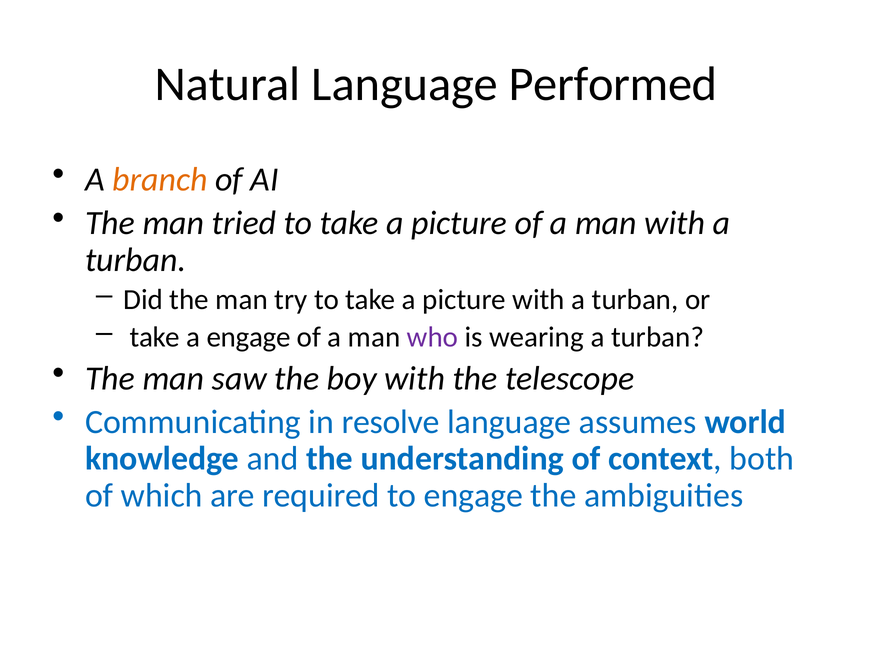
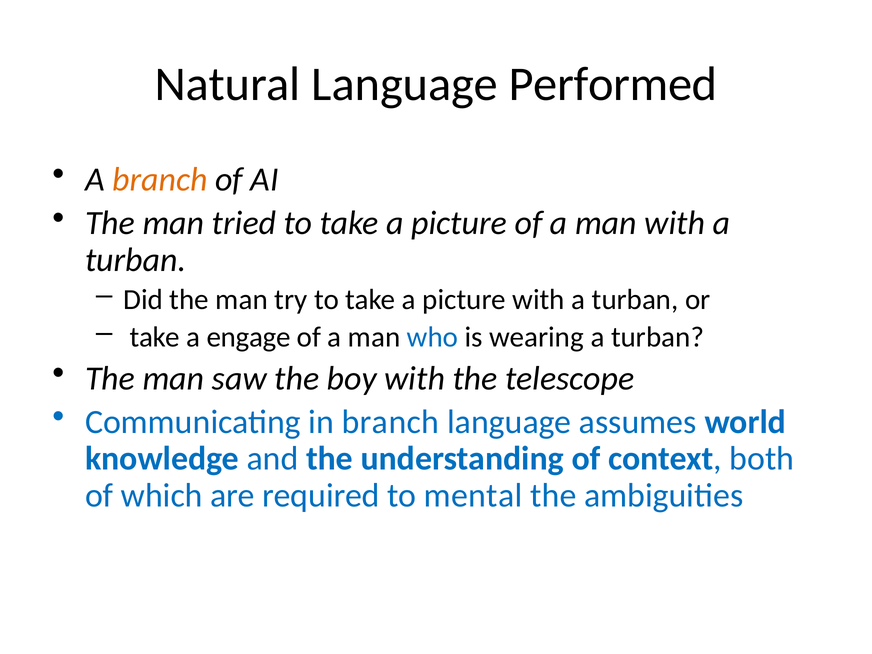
who colour: purple -> blue (433, 337)
in resolve: resolve -> branch (390, 422)
to engage: engage -> mental (473, 495)
